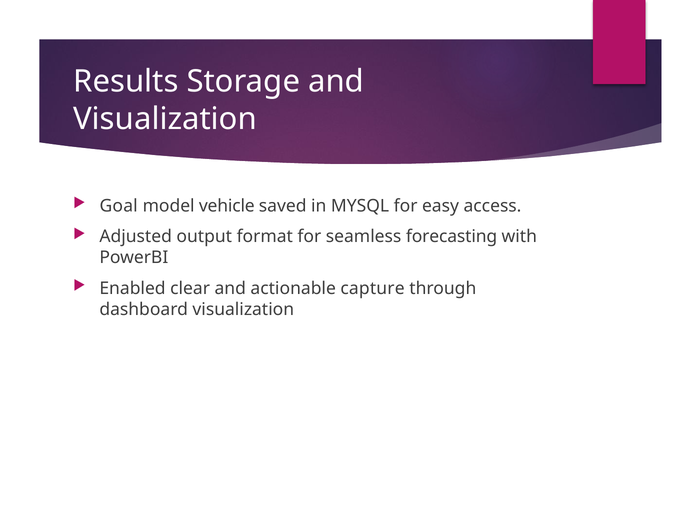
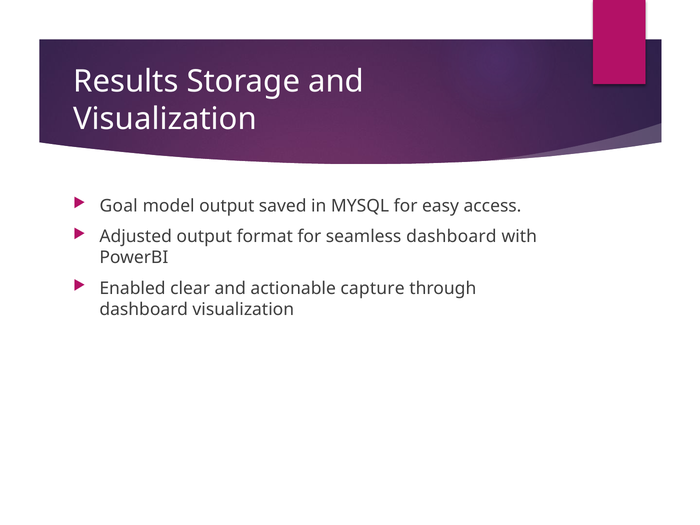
model vehicle: vehicle -> output (227, 206)
seamless forecasting: forecasting -> dashboard (451, 236)
